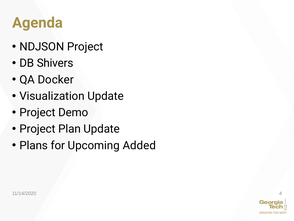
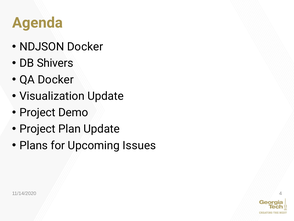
NDJSON Project: Project -> Docker (85, 47)
Added: Added -> Issues (139, 145)
